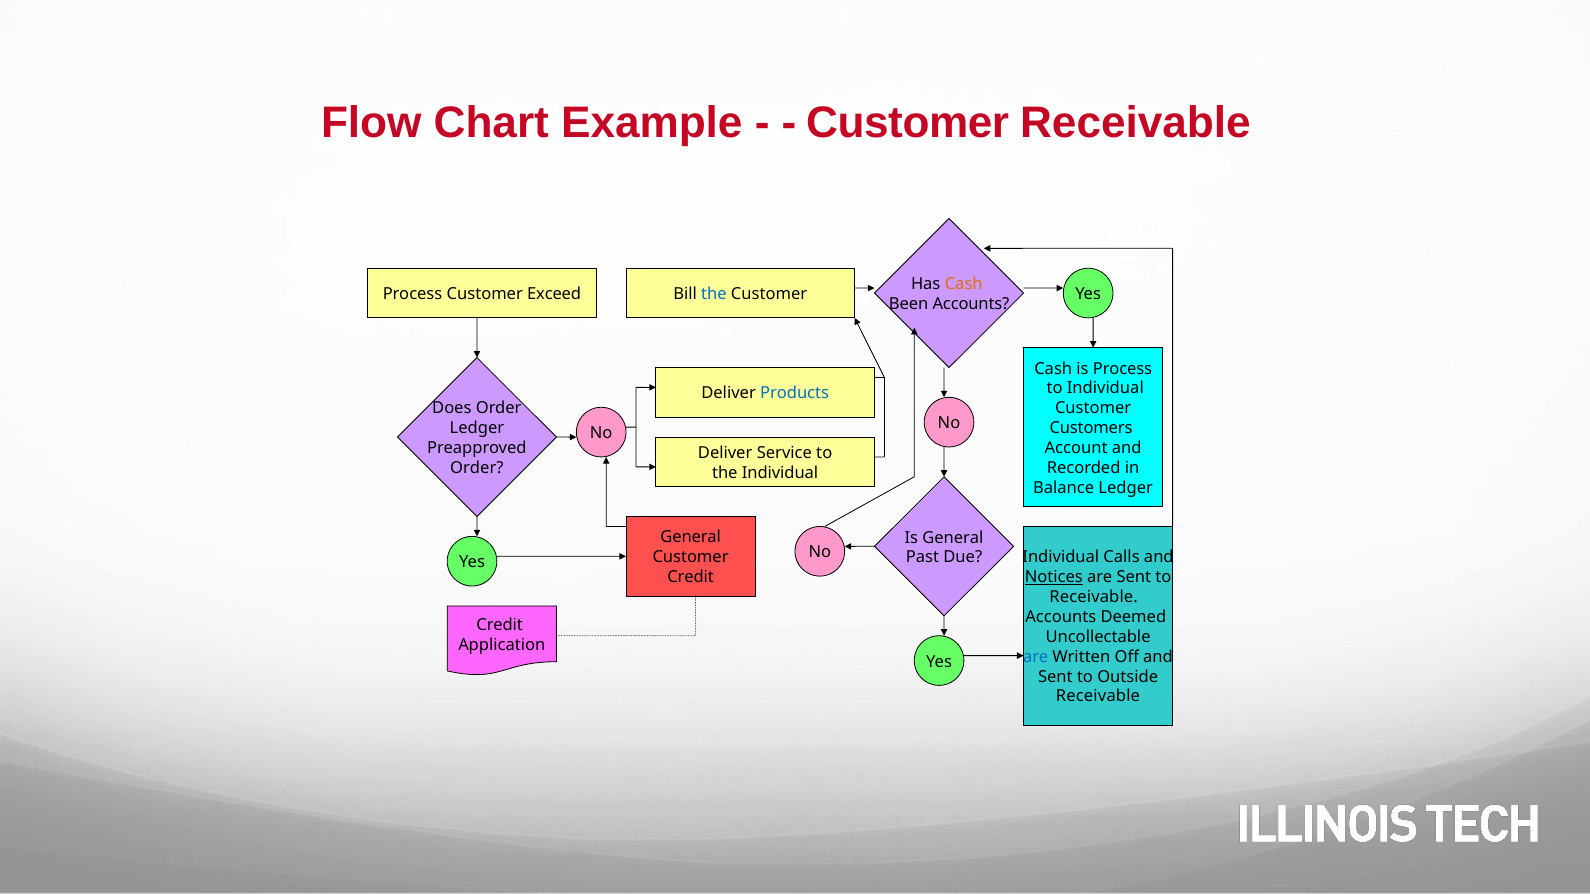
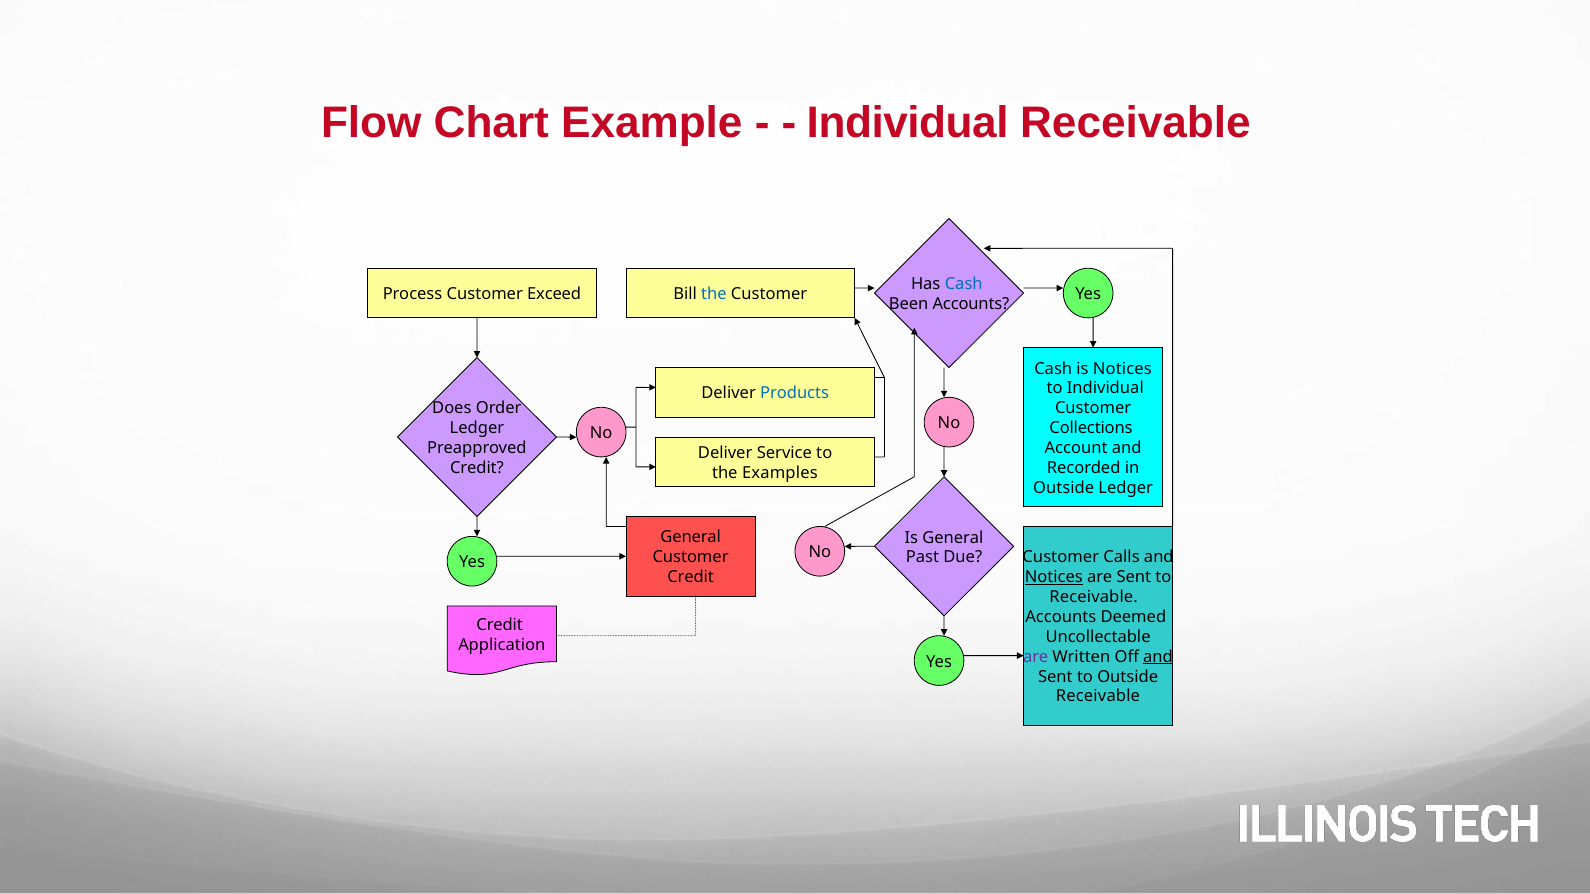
Customer: Customer -> Individual (908, 123)
Cash colour: orange -> blue (964, 284)
is Process: Process -> Notices (1122, 369)
Customers: Customers -> Collections (1091, 428)
Order: Order -> Credit (477, 468)
the Individual: Individual -> Examples (780, 473)
Balance: Balance -> Outside (1064, 488)
Individual: Individual -> Customer (1061, 558)
are colour: blue -> purple (1036, 657)
and underline: none -> present (1158, 657)
